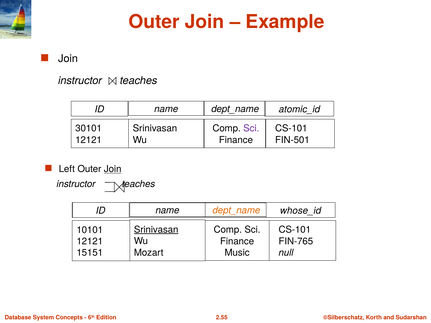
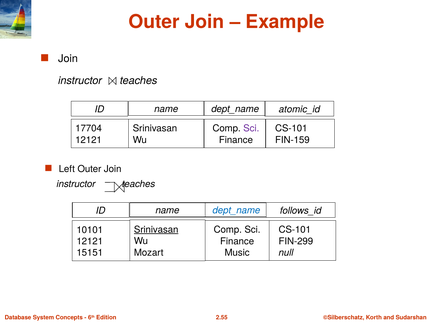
30101: 30101 -> 17704 (89, 129)
FIN-501: FIN-501 -> FIN-159 (292, 140)
Join underline: present -> none (113, 169)
dept_name colour: orange -> blue (236, 211)
whose_id: whose_id -> follows_id (301, 211)
FIN-765: FIN-765 -> FIN-299 (296, 241)
